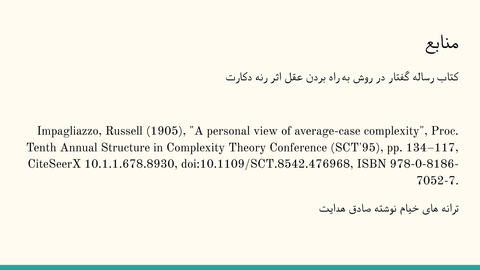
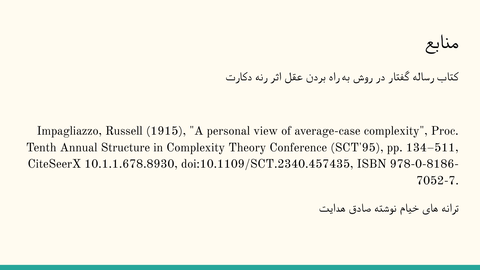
1905: 1905 -> 1915 (166, 131)
134–117: 134–117 -> 134–511 (432, 147)
doi:10.1109/SCT.8542.476968: doi:10.1109/SCT.8542.476968 -> doi:10.1109/SCT.2340.457435 (267, 164)
